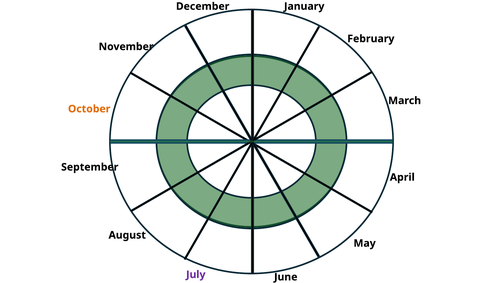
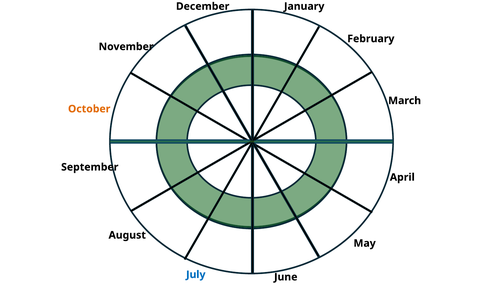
July colour: purple -> blue (196, 275)
